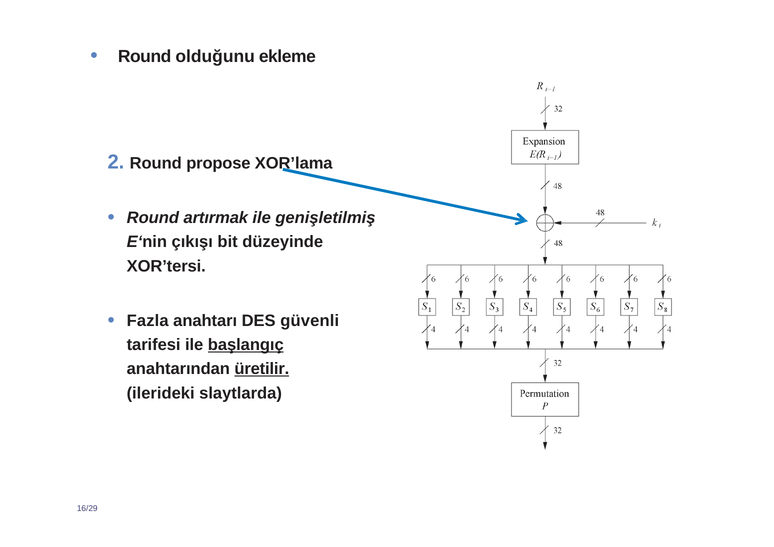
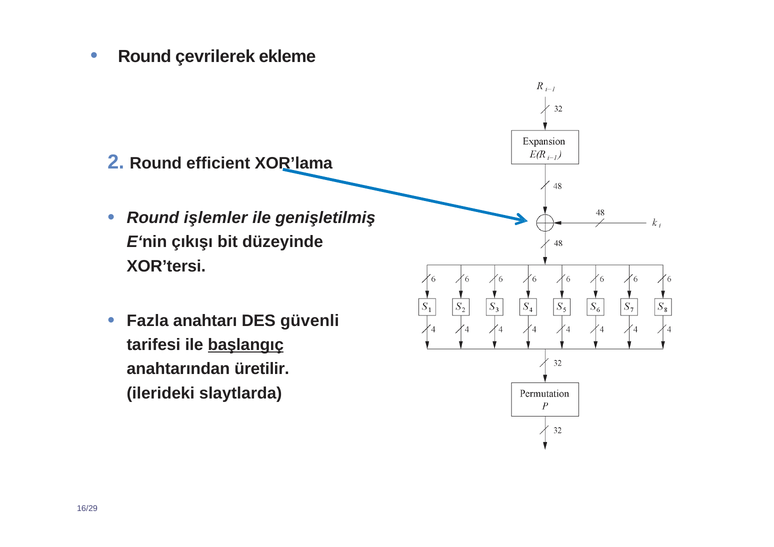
olduğunu: olduğunu -> çevrilerek (215, 56)
propose: propose -> efficient (218, 163)
artırmak: artırmak -> işlemler (216, 218)
üretilir underline: present -> none (262, 369)
